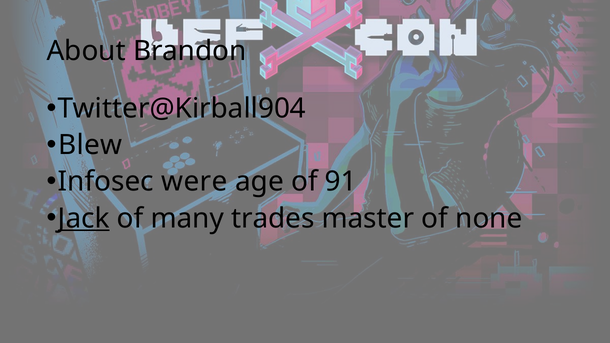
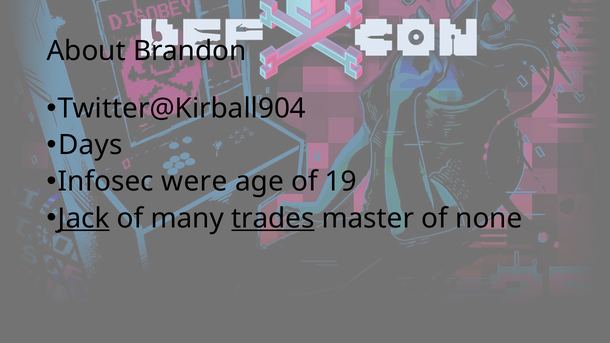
Blew: Blew -> Days (90, 145)
91: 91 -> 19 (341, 182)
trades underline: none -> present (273, 218)
